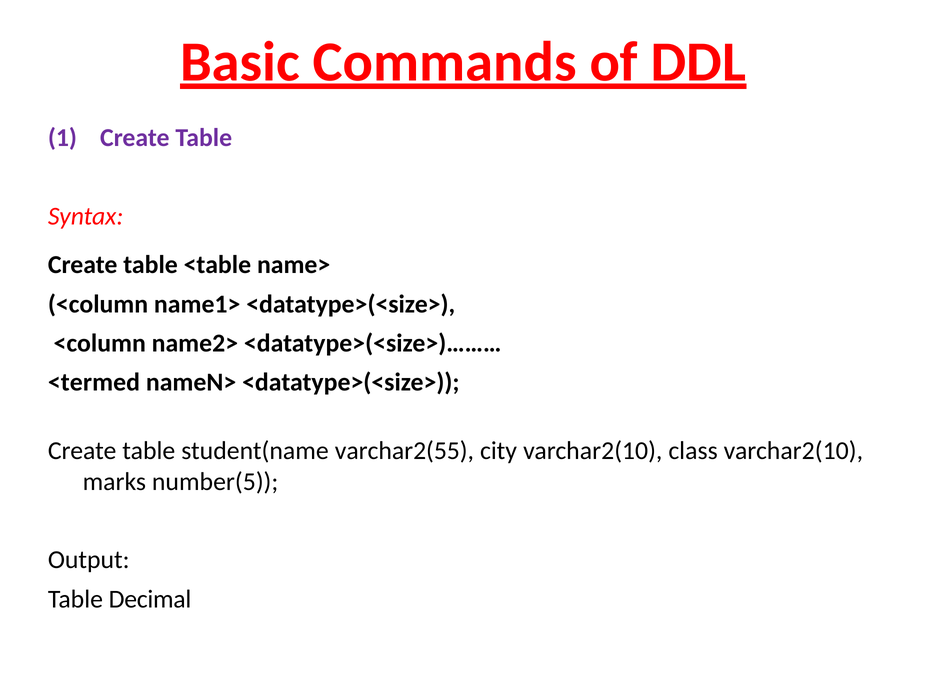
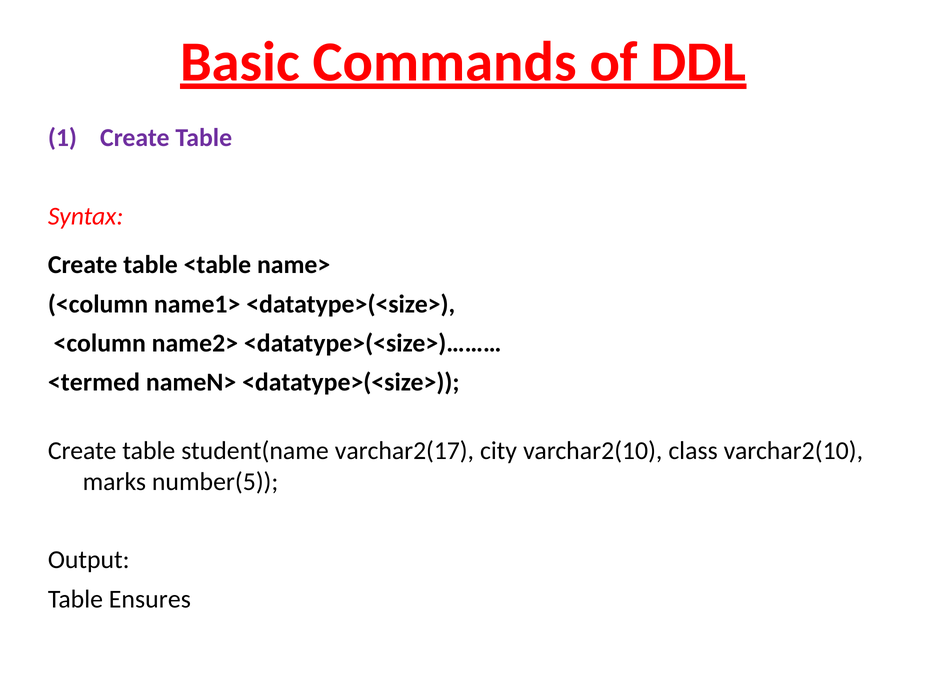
varchar2(55: varchar2(55 -> varchar2(17 (404, 451)
Decimal: Decimal -> Ensures (150, 599)
